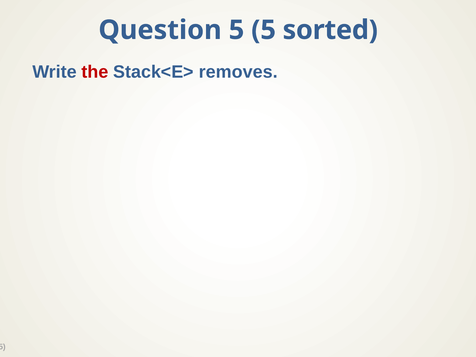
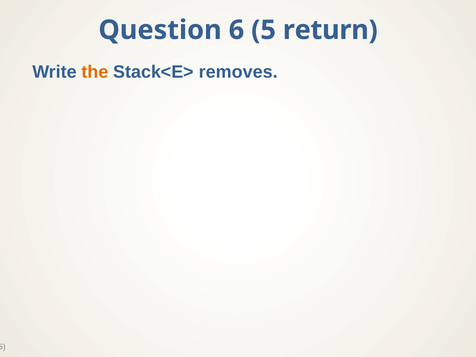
Question 5: 5 -> 6 (236, 30)
sorted: sorted -> return (330, 30)
the colour: red -> orange (95, 72)
